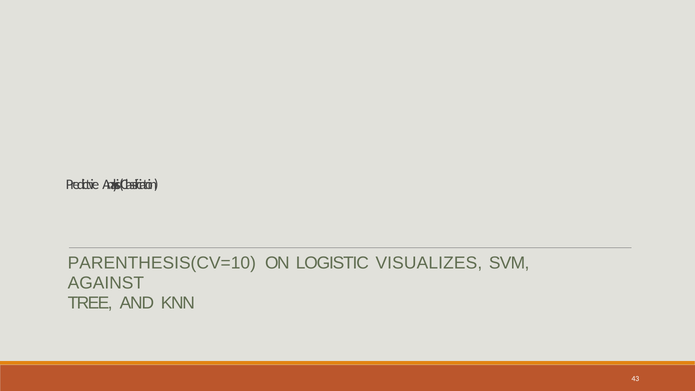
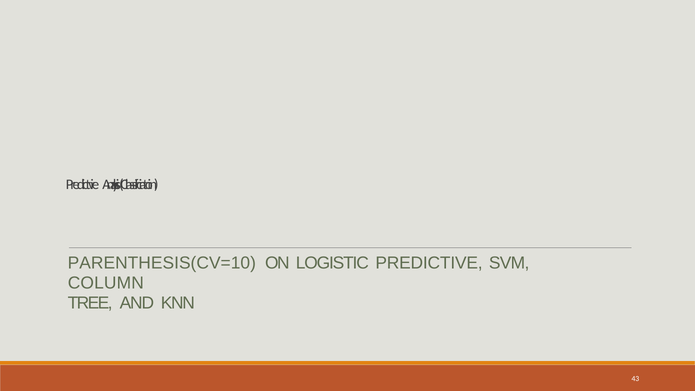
LOGISTIC VISUALIZES: VISUALIZES -> PREDICTIVE (429, 263)
AGAINST: AGAINST -> COLUMN (106, 283)
